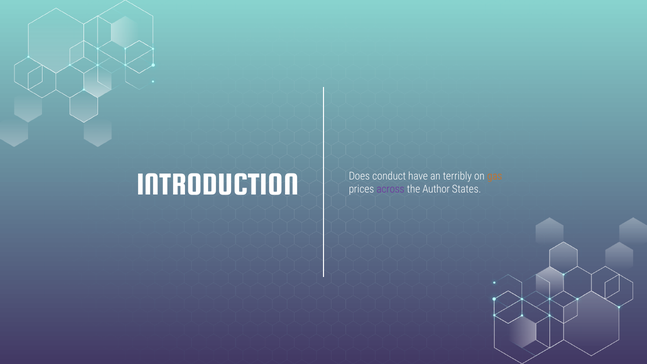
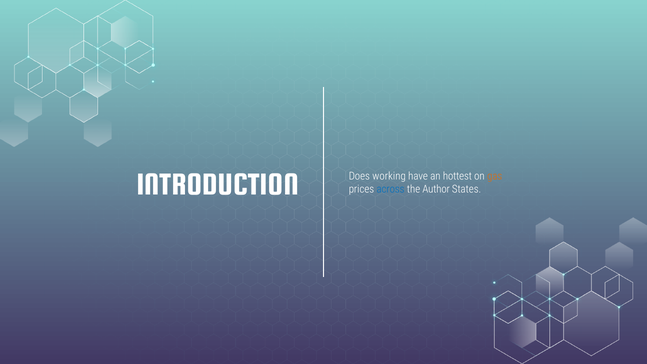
conduct: conduct -> working (389, 176)
terribly: terribly -> hottest (457, 176)
across colour: purple -> blue (391, 189)
